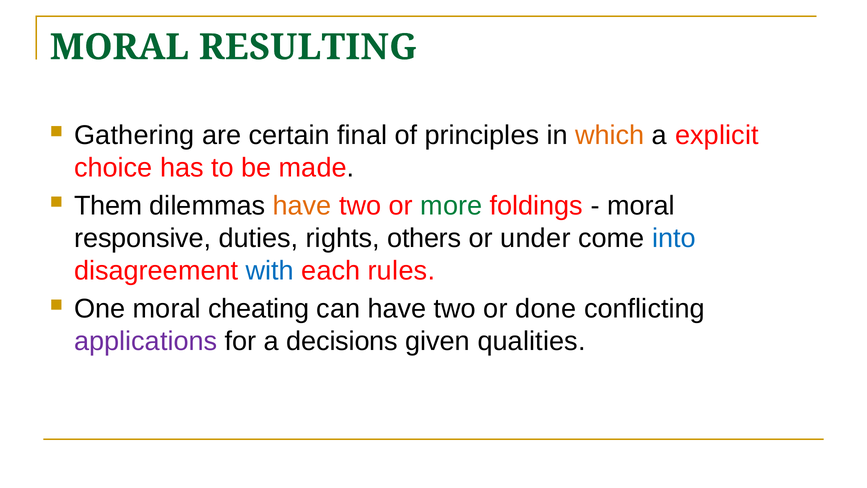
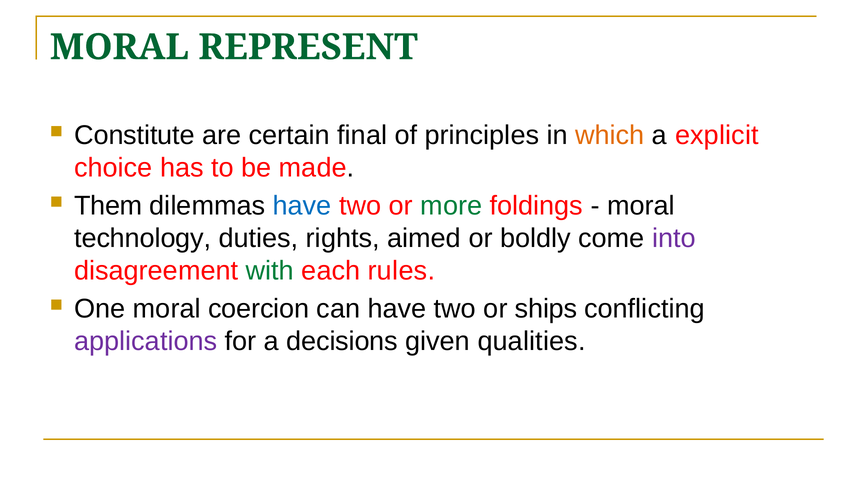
RESULTING: RESULTING -> REPRESENT (308, 47)
Gathering: Gathering -> Constitute (134, 135)
have colour: orange -> blue (302, 206)
responsive: responsive -> technology (143, 238)
others: others -> aimed (424, 238)
under: under -> boldly (535, 238)
into colour: blue -> purple (674, 238)
with colour: blue -> green (270, 271)
cheating: cheating -> coercion (259, 309)
done: done -> ships (546, 309)
